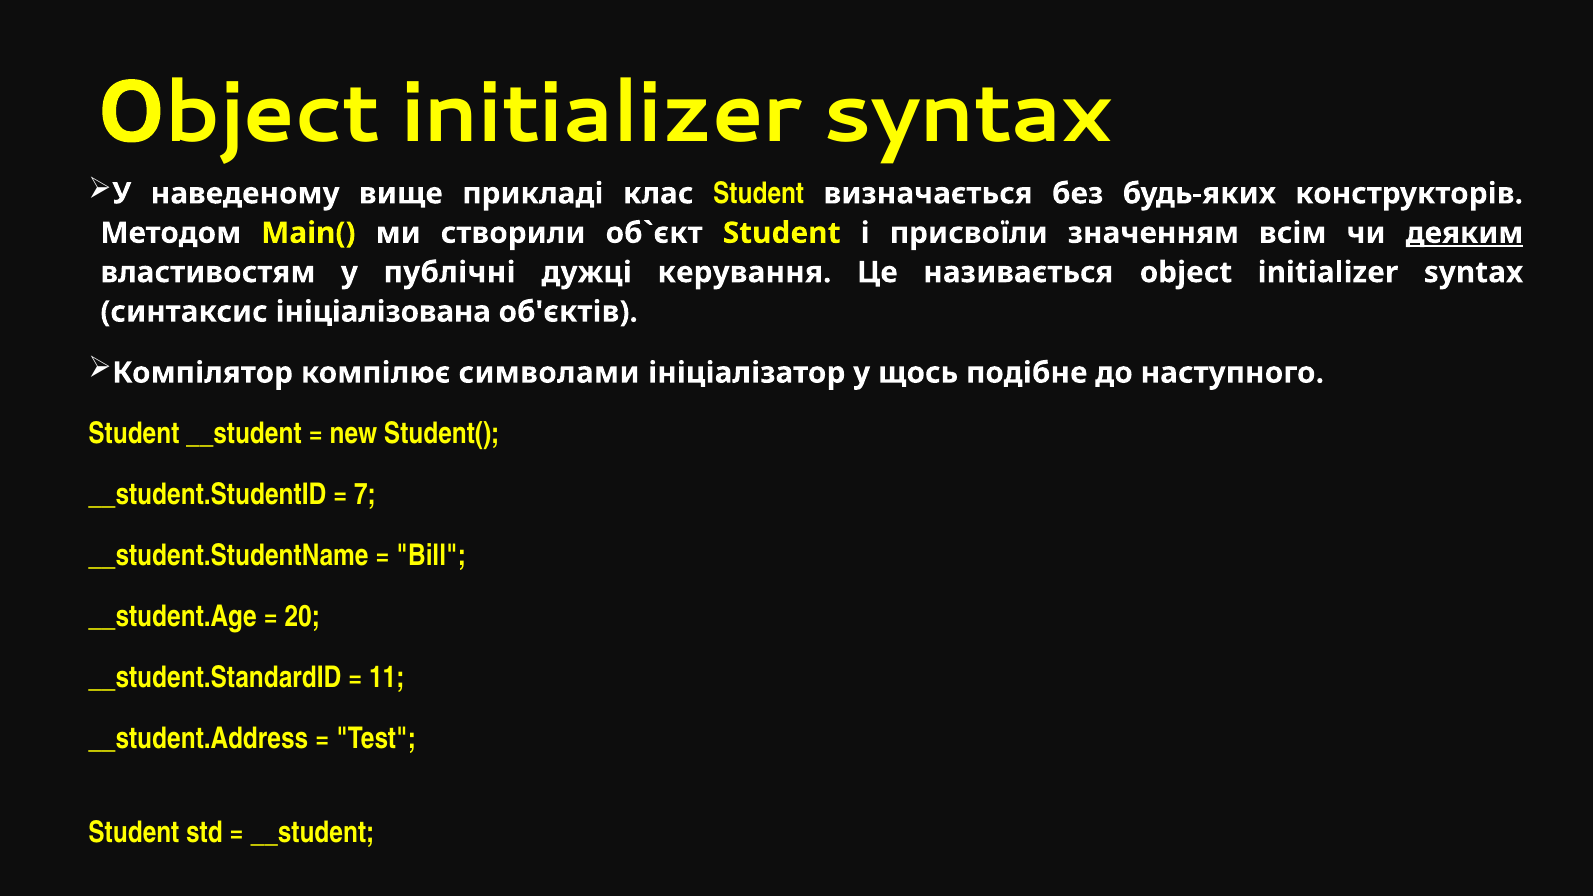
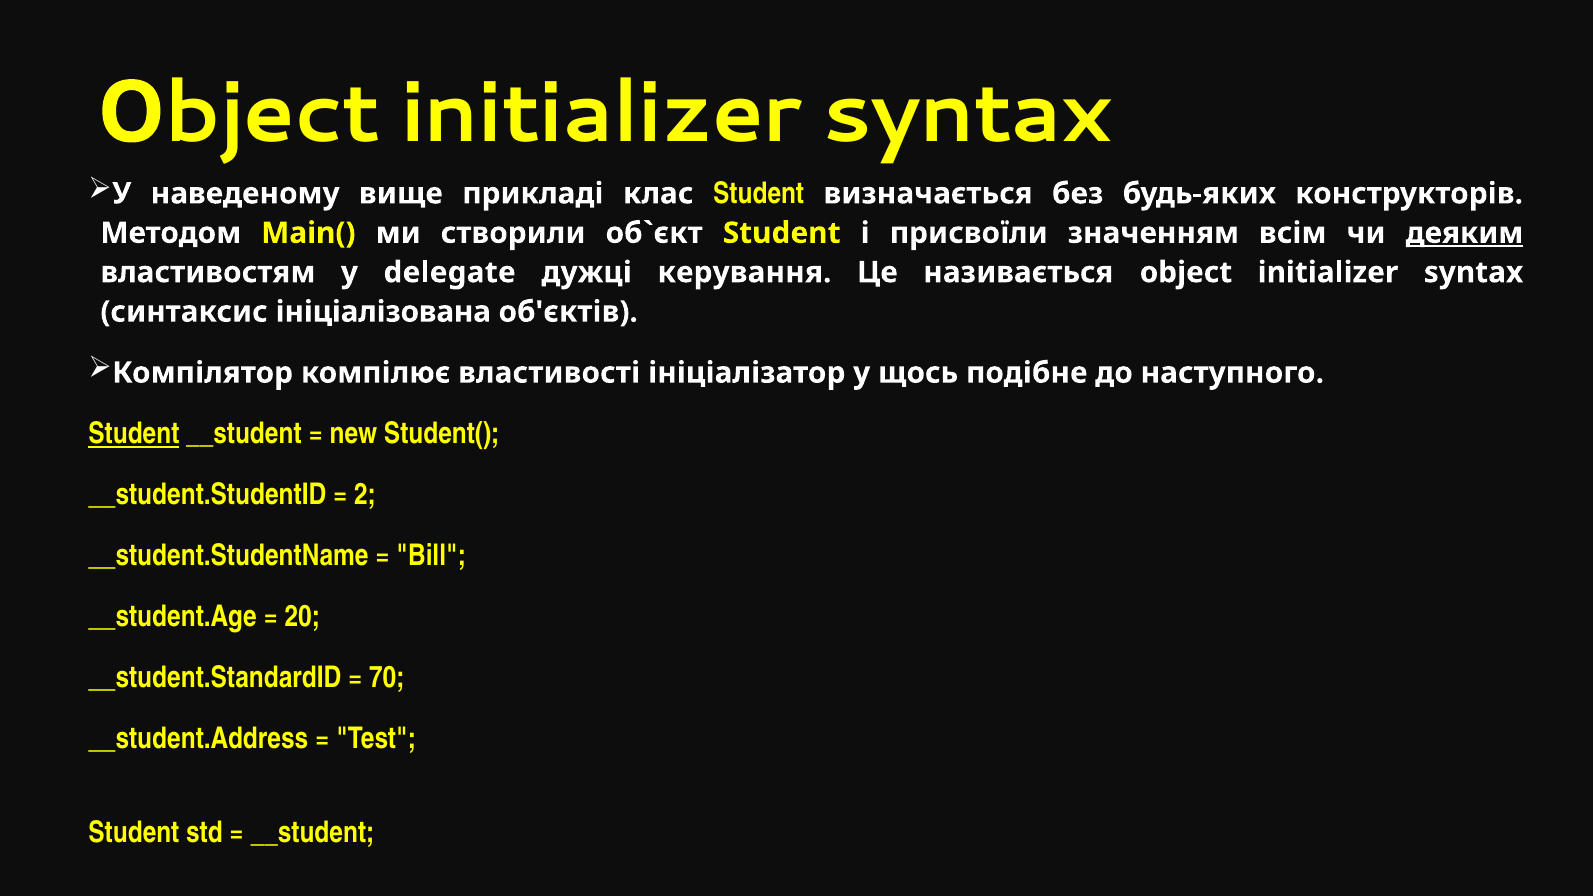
публічні: публічні -> delegate (450, 272)
символами: символами -> властивості (549, 373)
Student underline: none -> present (134, 434)
7: 7 -> 2 (365, 495)
11: 11 -> 70 (387, 678)
